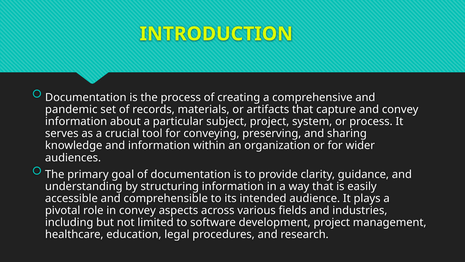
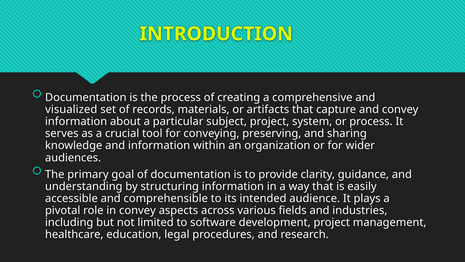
pandemic: pandemic -> visualized (71, 109)
